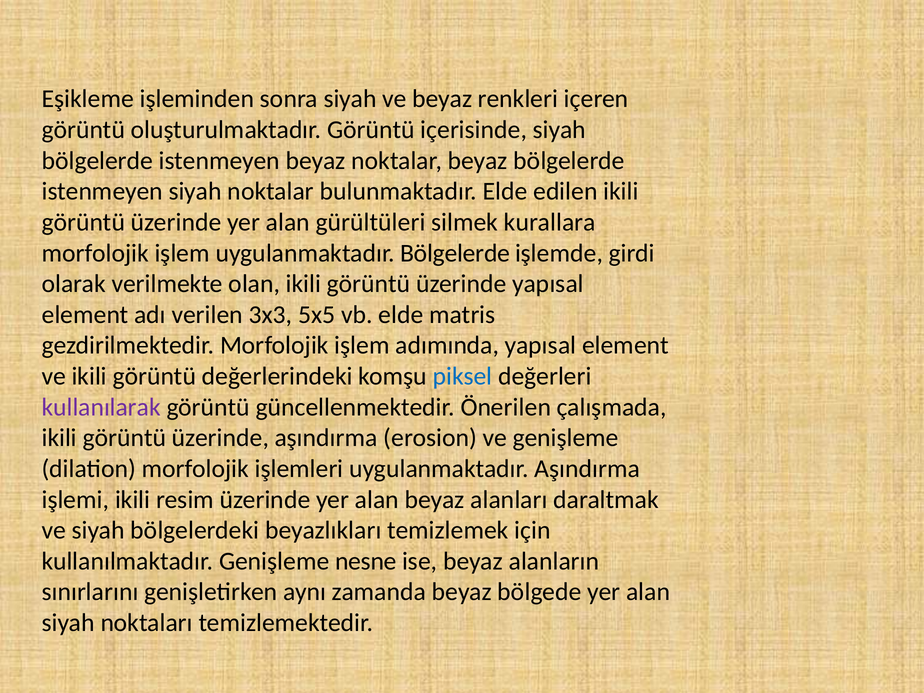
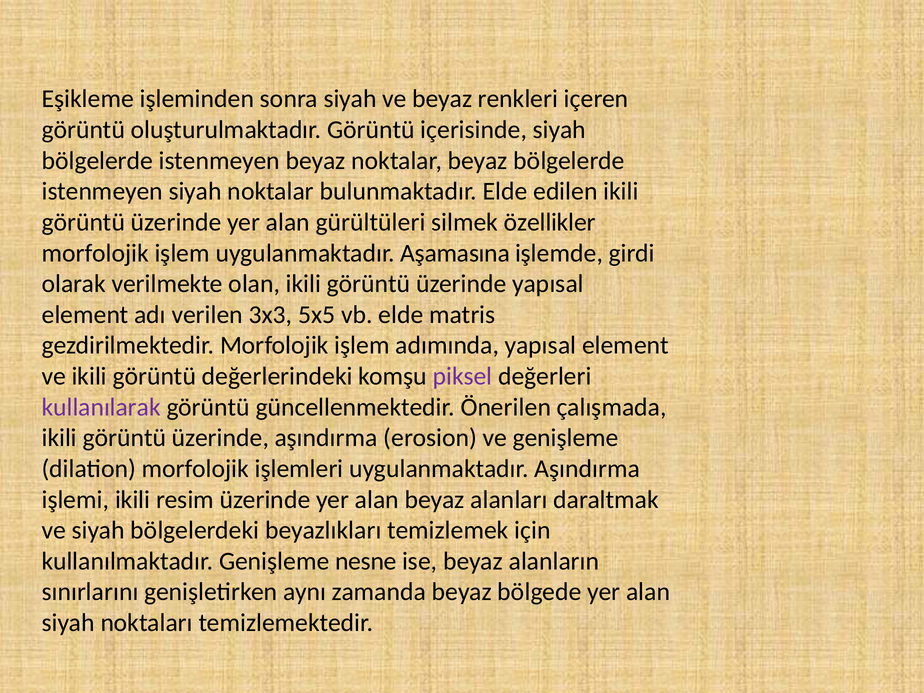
kurallara: kurallara -> özellikler (550, 222)
uygulanmaktadır Bölgelerde: Bölgelerde -> Aşamasına (455, 253)
piksel colour: blue -> purple (463, 376)
